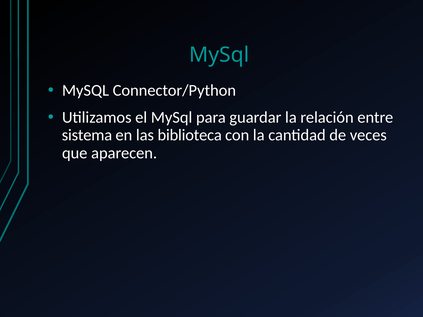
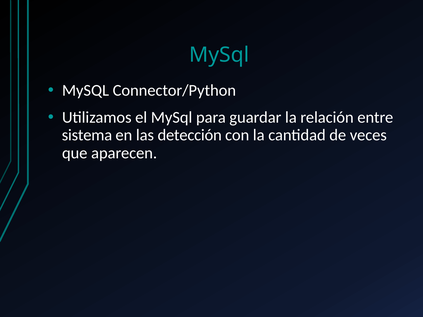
biblioteca: biblioteca -> detección (190, 135)
